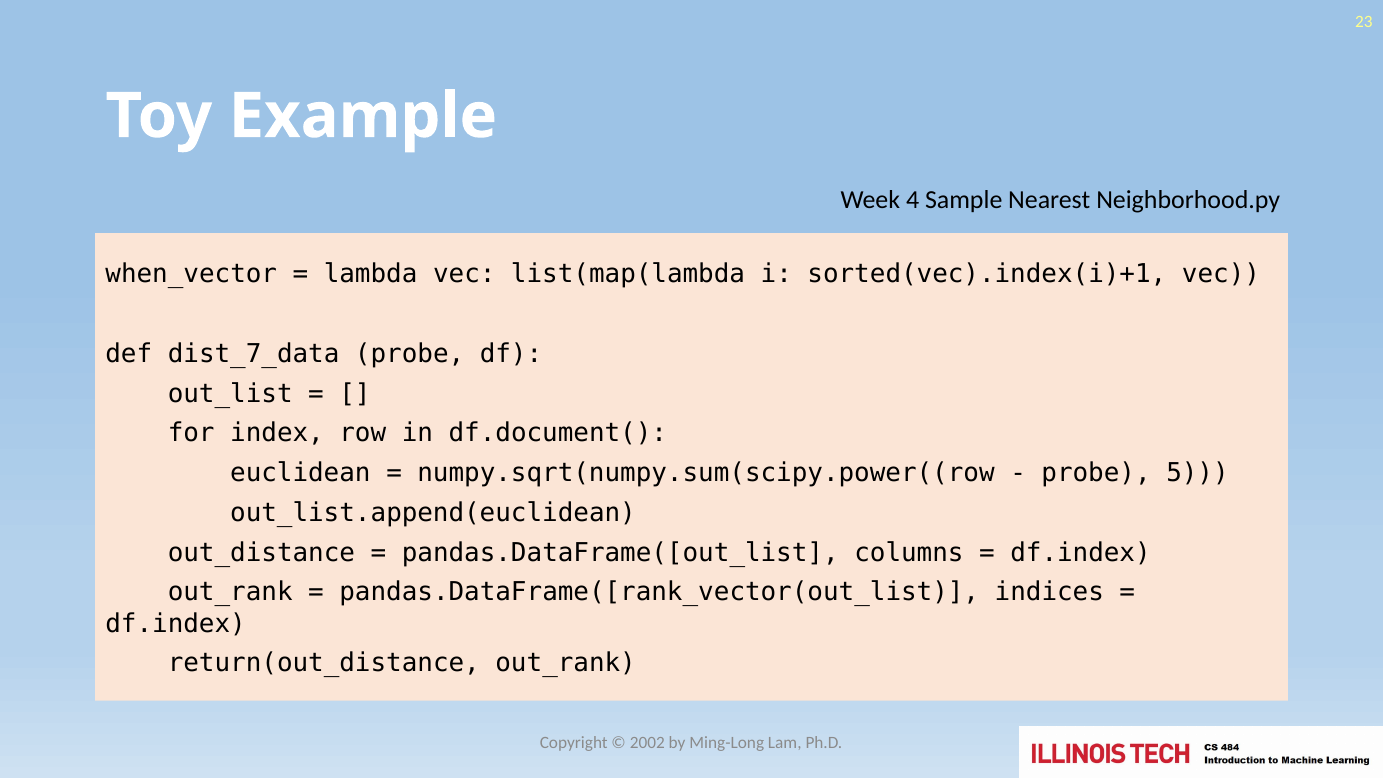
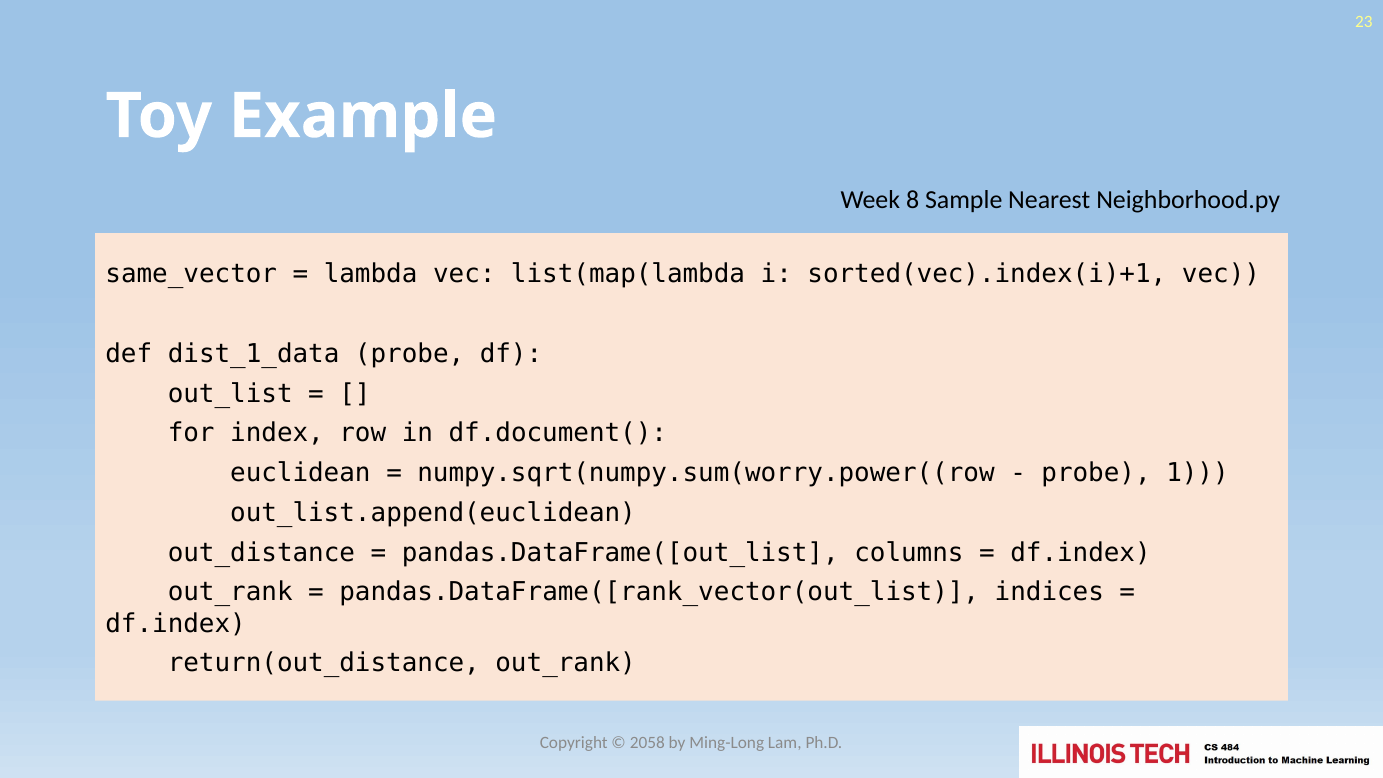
4: 4 -> 8 (913, 199)
when_vector: when_vector -> same_vector (191, 274)
dist_7_data: dist_7_data -> dist_1_data (254, 354)
numpy.sqrt(numpy.sum(scipy.power((row: numpy.sqrt(numpy.sum(scipy.power((row -> numpy.sqrt(numpy.sum(worry.power((row (706, 473)
5: 5 -> 1 (1198, 473)
2002: 2002 -> 2058 (647, 743)
